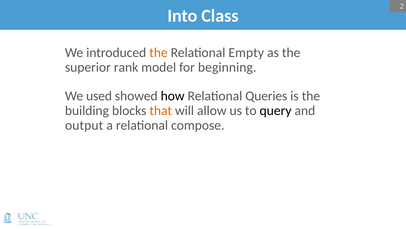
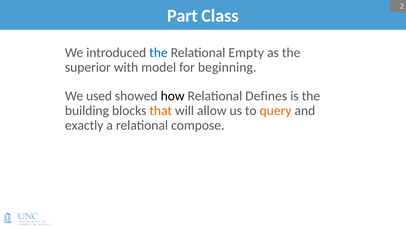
Into: Into -> Part (182, 16)
the colour: orange -> blue (158, 52)
rank: rank -> with (126, 67)
Queries: Queries -> Defines (266, 96)
query colour: black -> orange (276, 110)
output: output -> exactly (84, 125)
